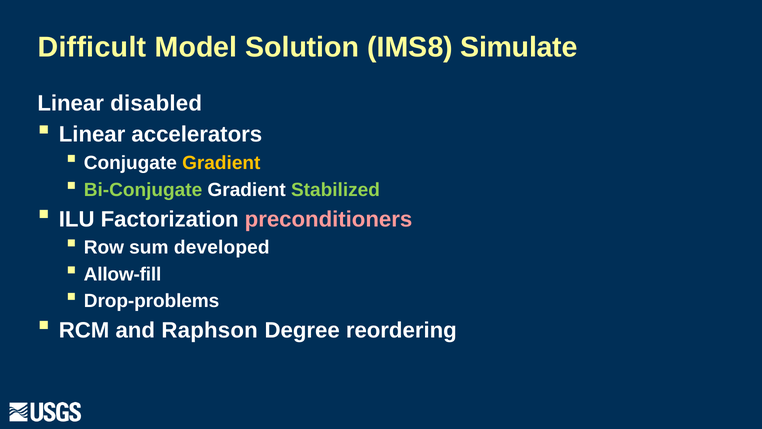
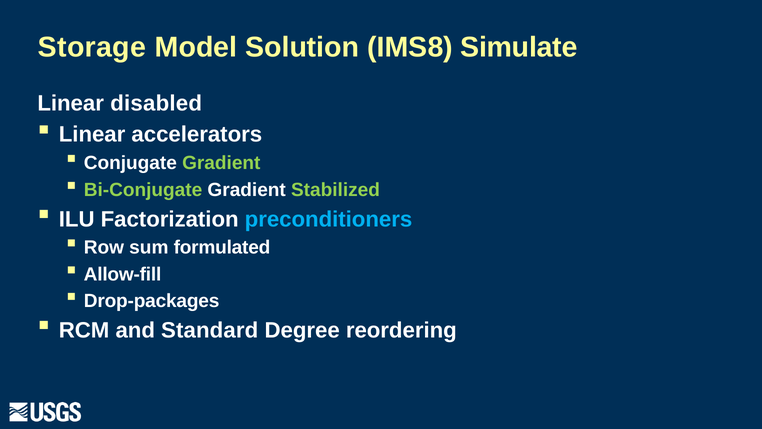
Difficult: Difficult -> Storage (92, 47)
Gradient colour: yellow -> light green (221, 163)
preconditioners colour: pink -> light blue (329, 219)
developed: developed -> formulated (222, 247)
Drop-problems: Drop-problems -> Drop-packages (152, 301)
Raphson: Raphson -> Standard (210, 330)
